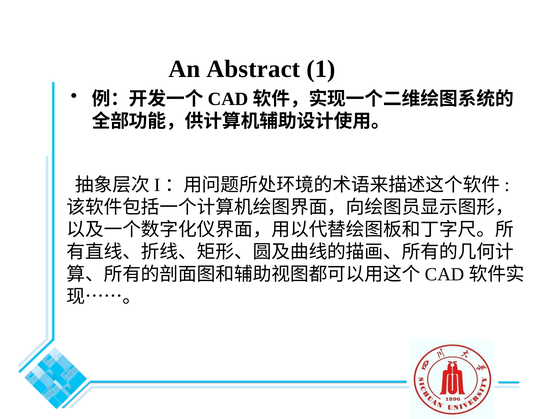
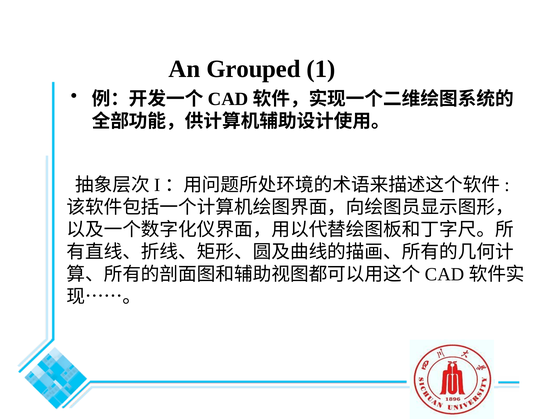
Abstract: Abstract -> Grouped (254, 69)
